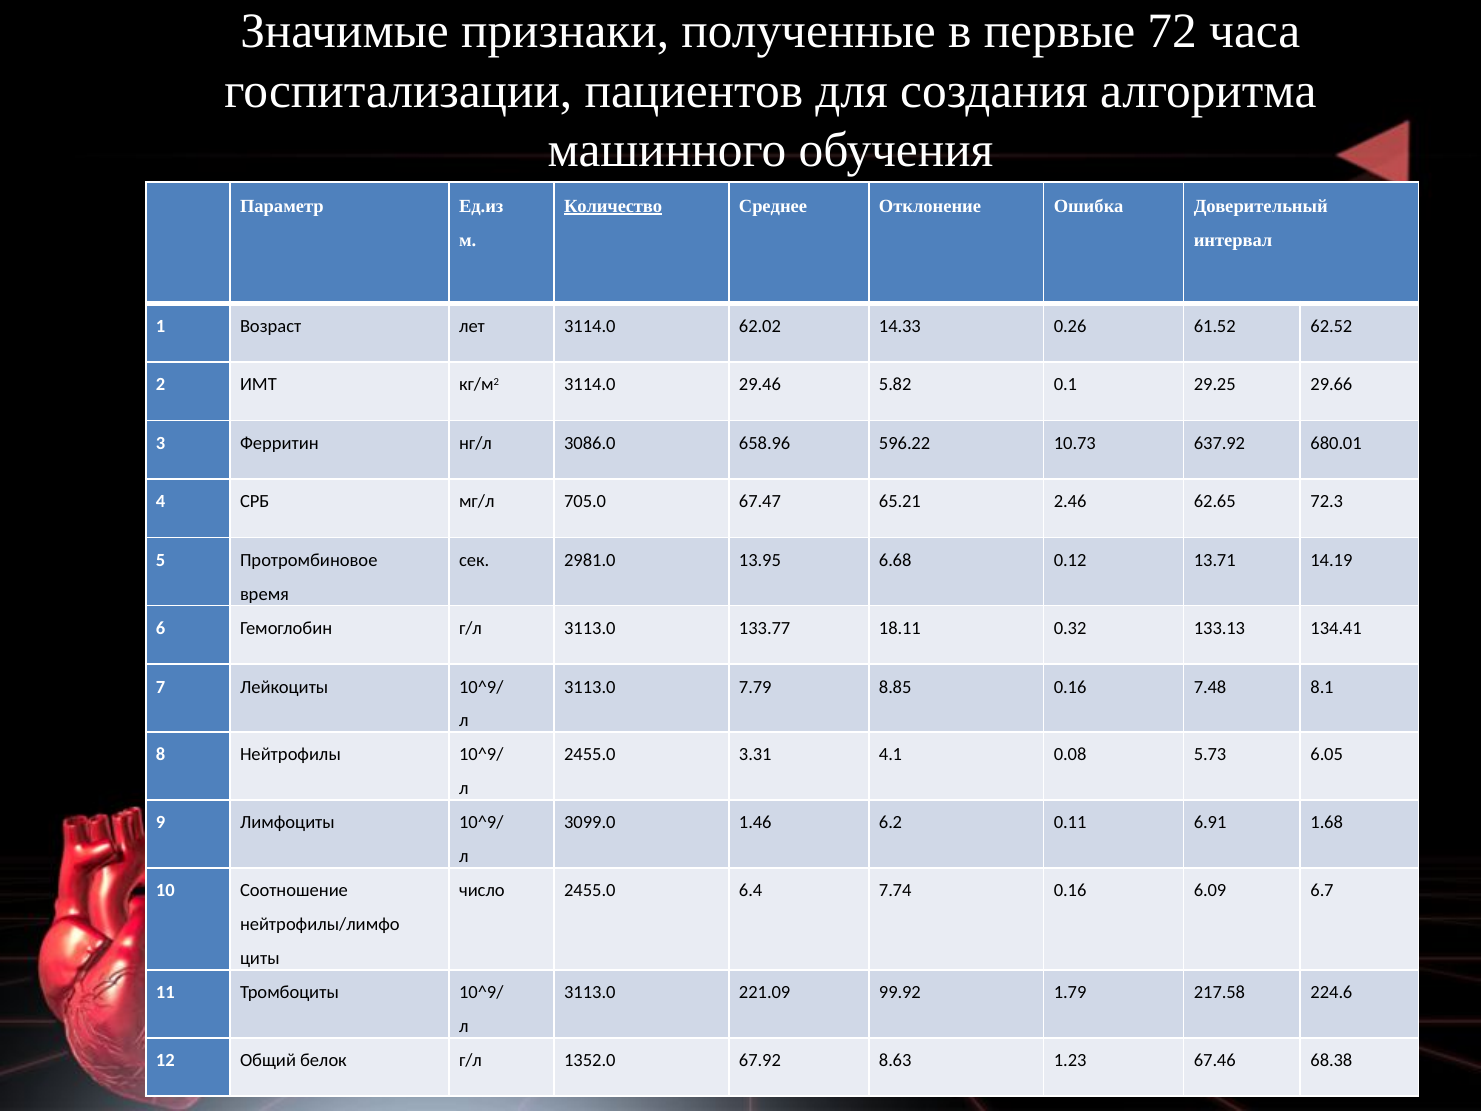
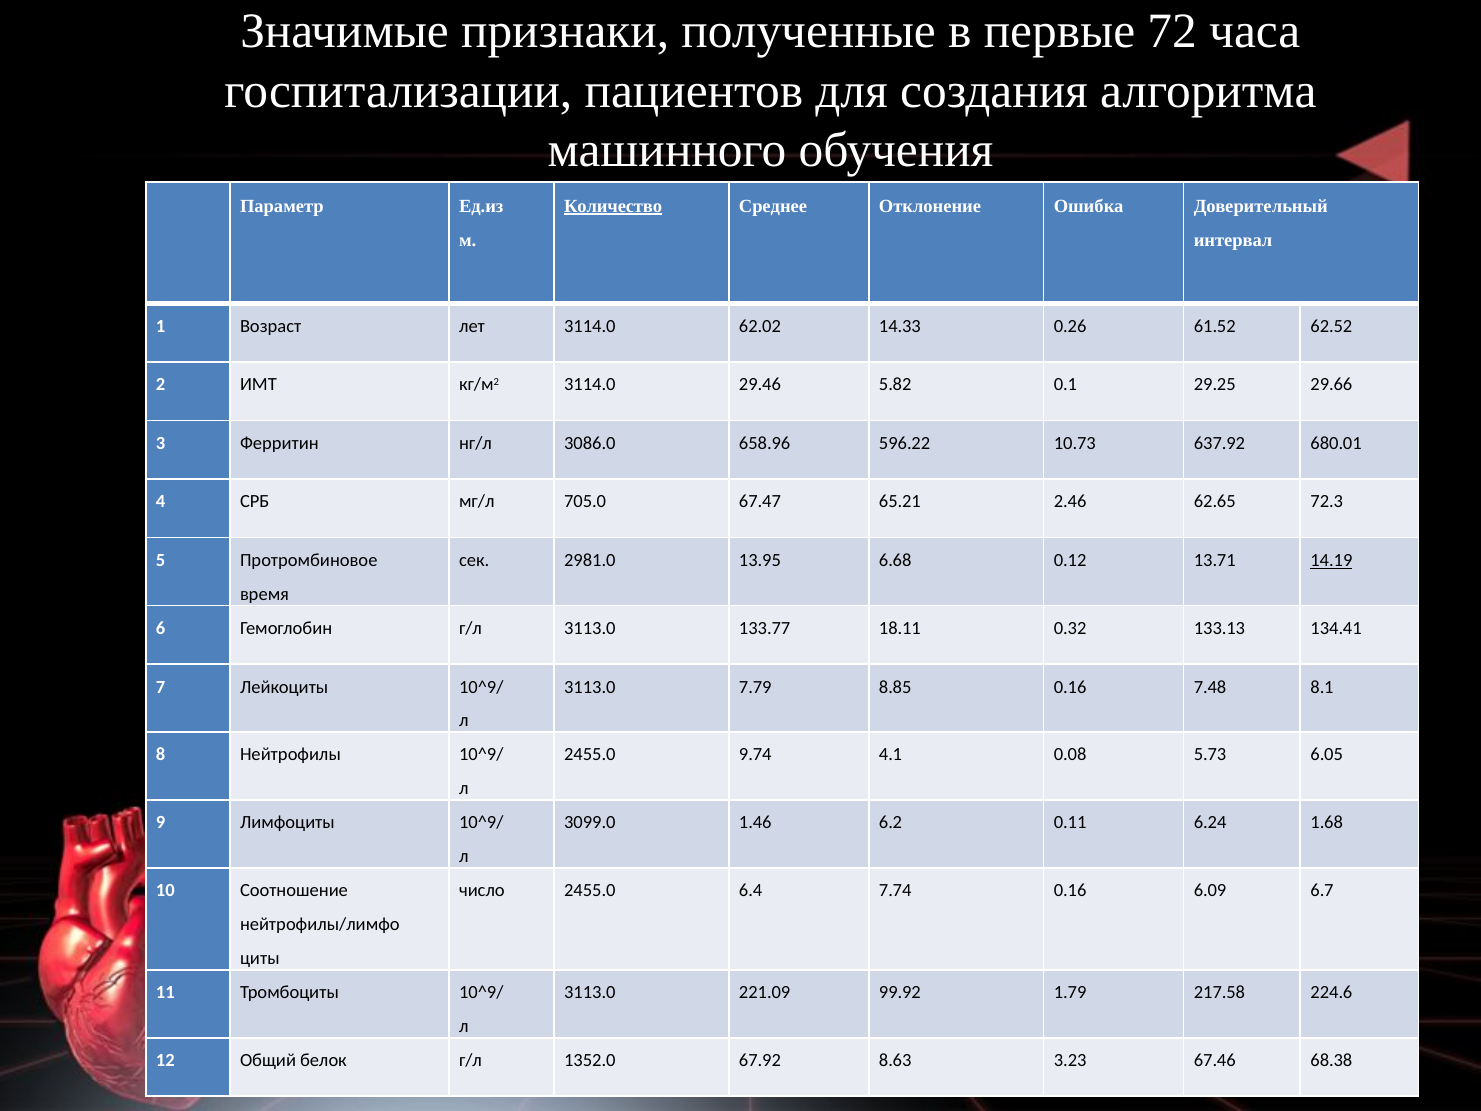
14.19 underline: none -> present (1331, 560)
3.31: 3.31 -> 9.74 (755, 755)
6.91: 6.91 -> 6.24 (1210, 823)
1.23: 1.23 -> 3.23 (1070, 1060)
